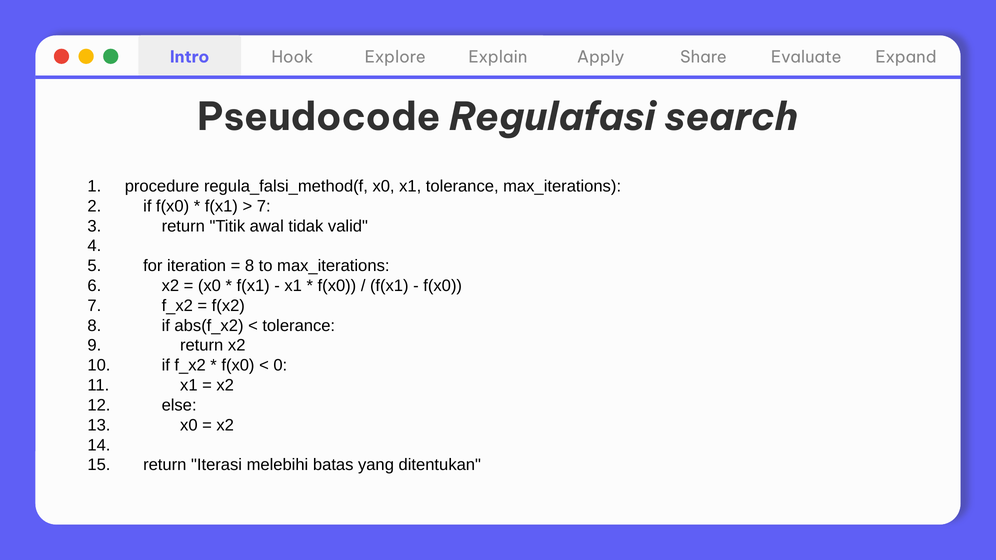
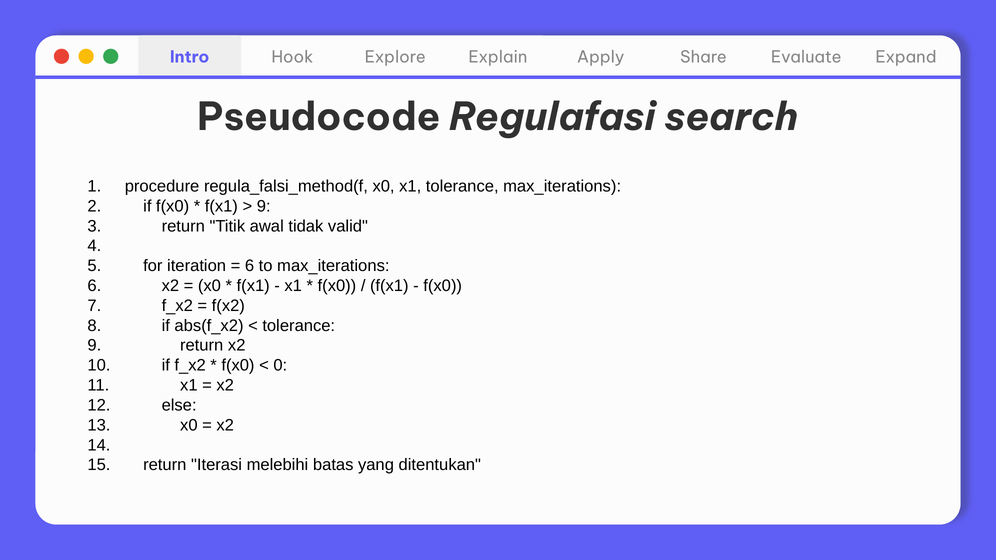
7: 7 -> 9 (264, 206)
8: 8 -> 6 (250, 266)
